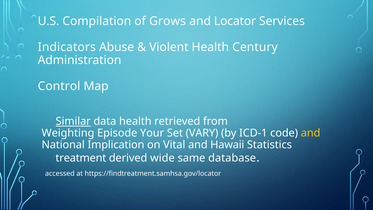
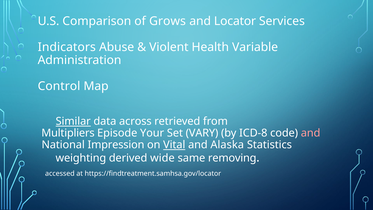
Compilation: Compilation -> Comparison (97, 21)
Century: Century -> Variable (255, 47)
data health: health -> across (135, 121)
Weighting: Weighting -> Multipliers (68, 133)
ICD-1: ICD-1 -> ICD-8 (253, 133)
and colour: yellow -> pink (311, 133)
Implication: Implication -> Impression (116, 145)
Vital underline: none -> present (174, 145)
Hawaii: Hawaii -> Alaska (227, 145)
treatment: treatment -> weighting (81, 158)
database: database -> removing (232, 158)
